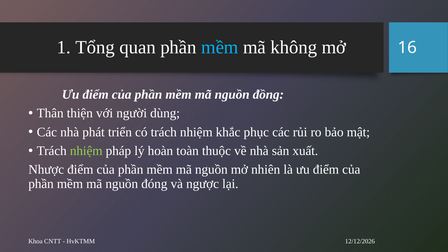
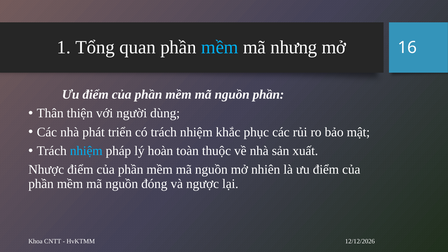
không: không -> nhưng (294, 47)
nguồn đồng: đồng -> phần (268, 95)
nhiệm colour: light green -> light blue (86, 151)
